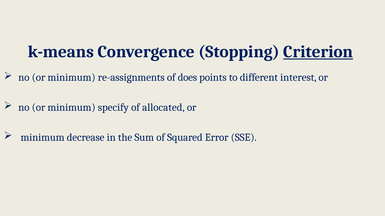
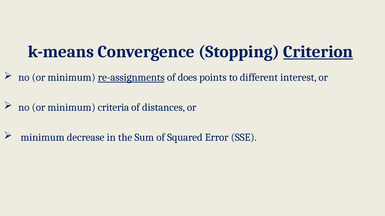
re-assignments underline: none -> present (131, 78)
specify: specify -> criteria (113, 108)
allocated: allocated -> distances (163, 108)
